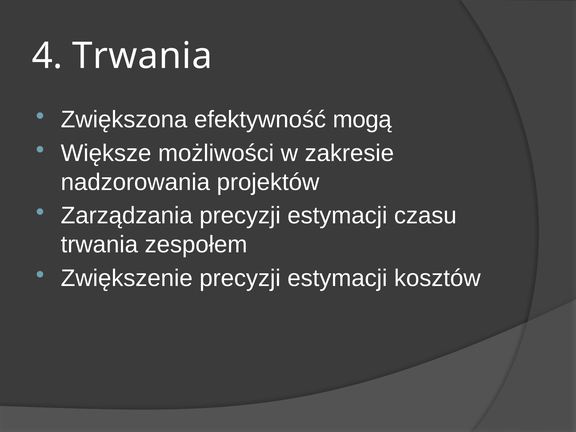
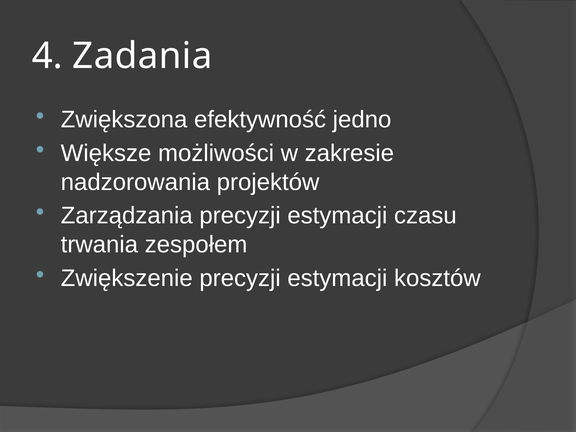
4 Trwania: Trwania -> Zadania (142, 56)
mogą: mogą -> jedno (362, 120)
